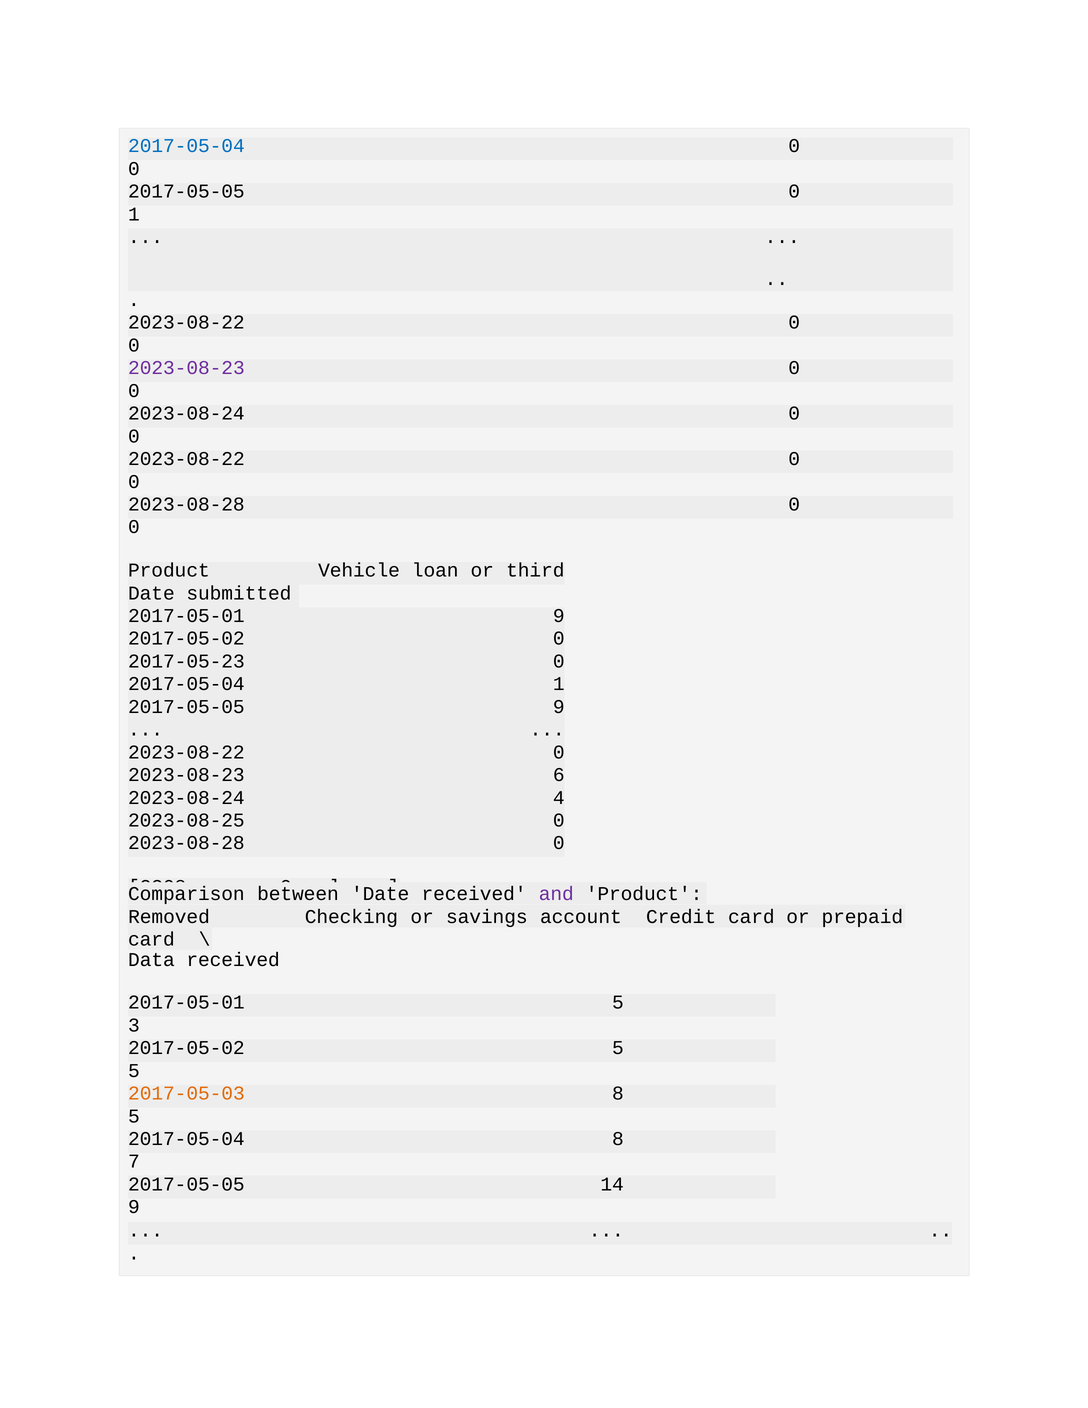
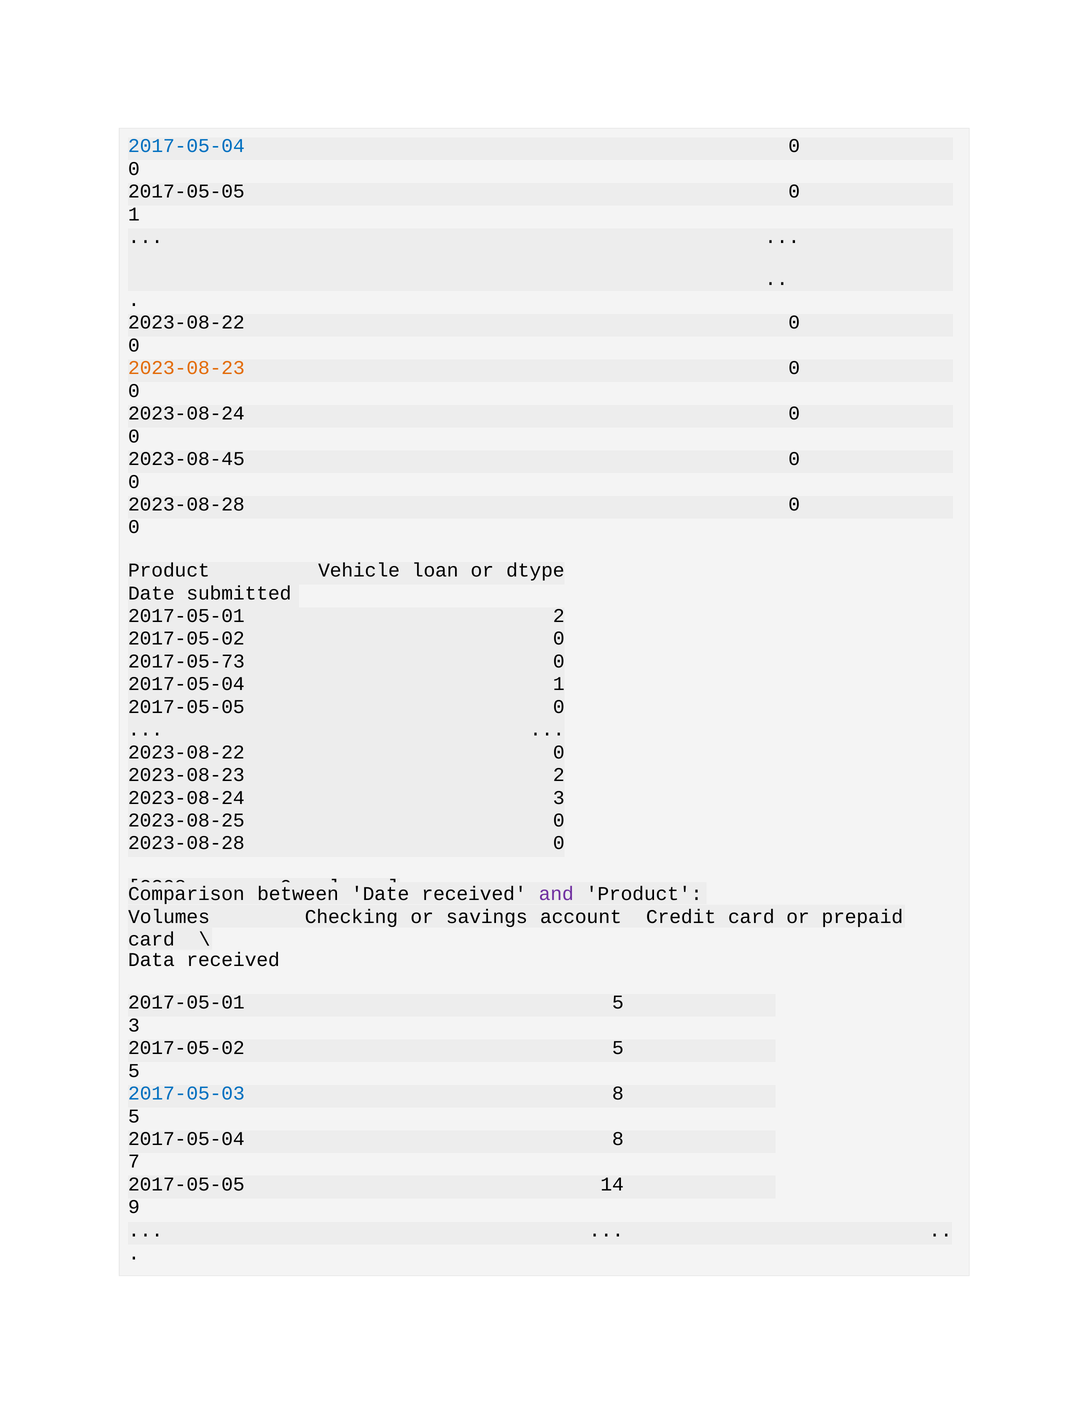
2023-08-23 colour: purple -> orange (186, 368)
2023-08-22: 2023-08-22 -> 2023-08-45 (186, 459)
third: third -> dtype (535, 570)
2017-05-01 9: 9 -> 2 (559, 616)
2017-05-23: 2017-05-23 -> 2017-05-73 (186, 661)
9: 9 -> 0 (559, 707)
2023-08-23 6: 6 -> 2 (559, 775)
2023-08-24 4: 4 -> 3 (559, 798)
Removed: Removed -> Volumes (169, 917)
2017-05-03 colour: orange -> blue (186, 1093)
